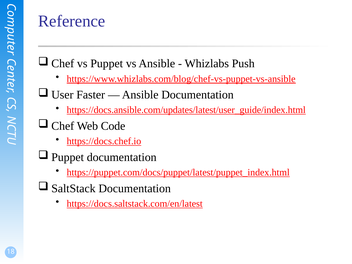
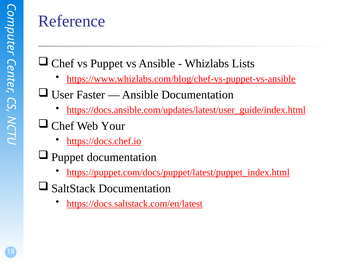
Push: Push -> Lists (243, 64)
Code: Code -> Your (113, 126)
